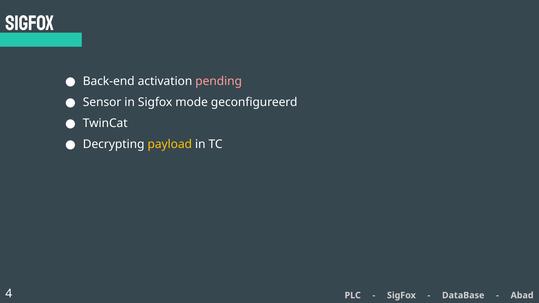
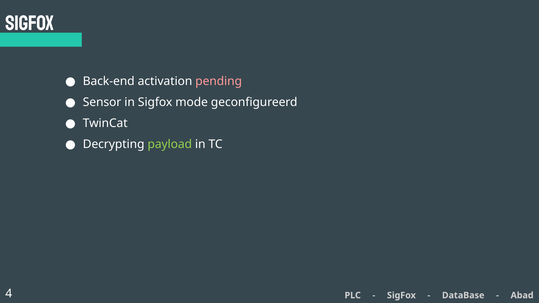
payload colour: yellow -> light green (170, 144)
